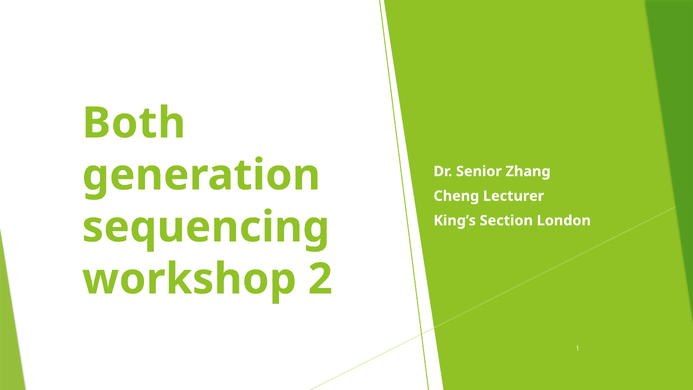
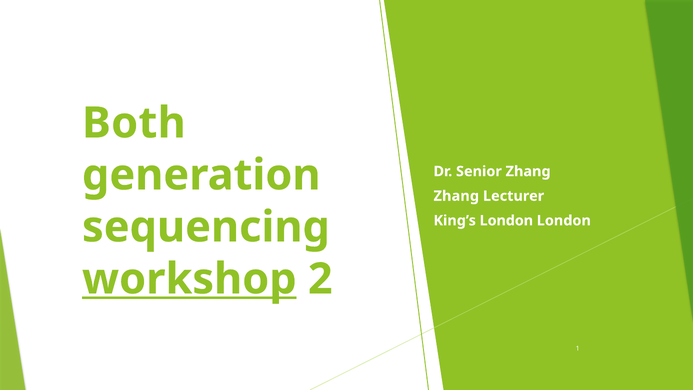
Cheng: Cheng -> Zhang (456, 196)
King’s Section: Section -> London (506, 220)
workshop underline: none -> present (189, 279)
